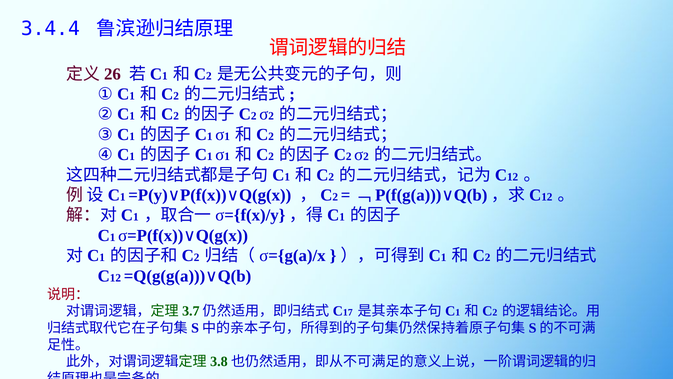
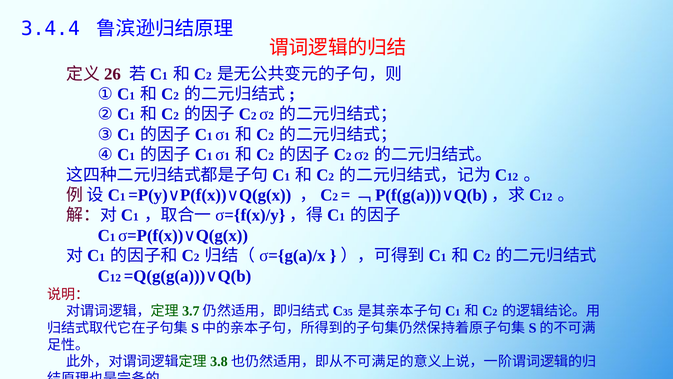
17: 17 -> 35 (348, 312)
